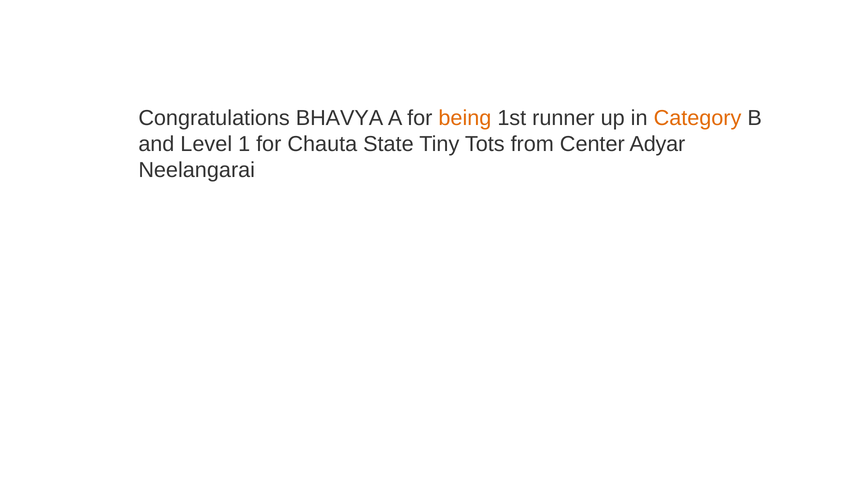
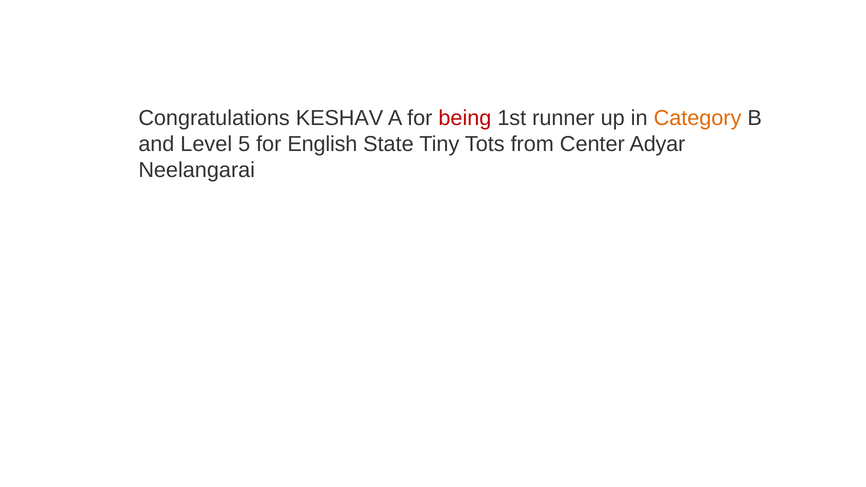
BHAVYA: BHAVYA -> KESHAV (340, 118)
being colour: orange -> red (465, 118)
1: 1 -> 5 (244, 144)
Chauta: Chauta -> English (322, 144)
